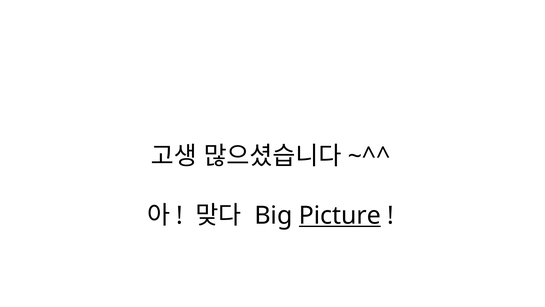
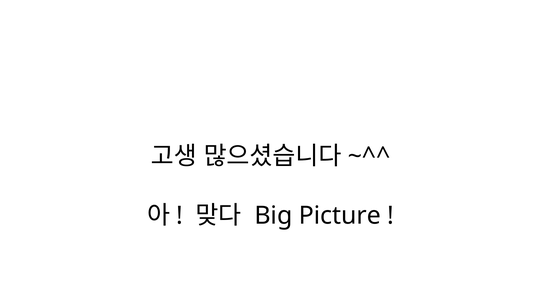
Picture underline: present -> none (340, 215)
